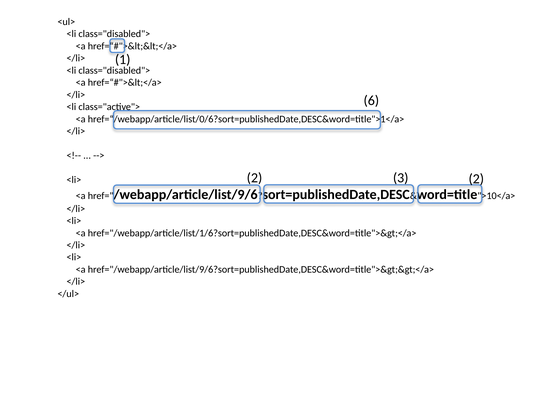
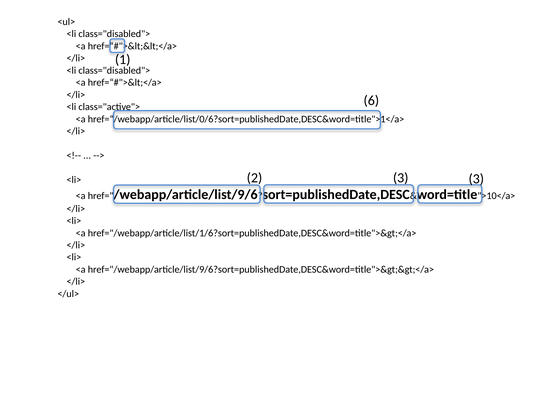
3 2: 2 -> 3 (476, 179)
